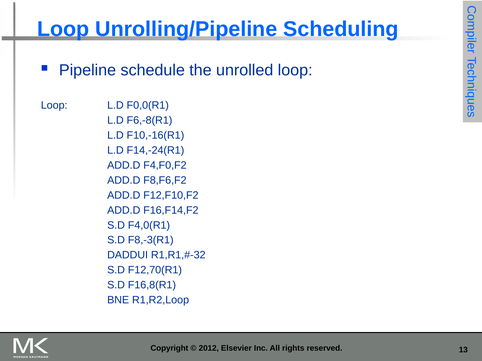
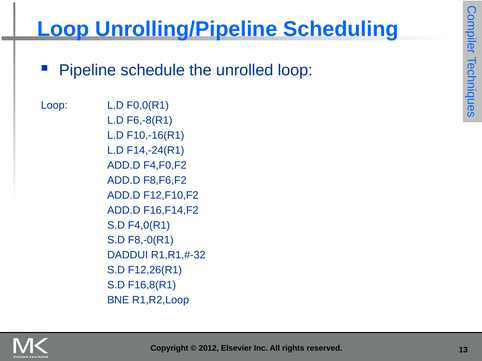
F8,-3(R1: F8,-3(R1 -> F8,-0(R1 (151, 240)
F12,70(R1: F12,70(R1 -> F12,26(R1 (155, 270)
